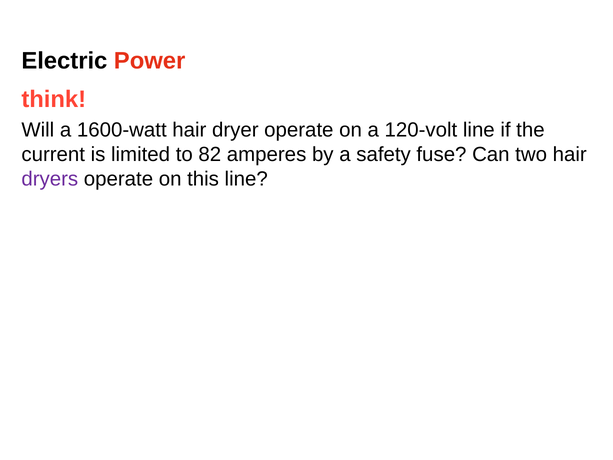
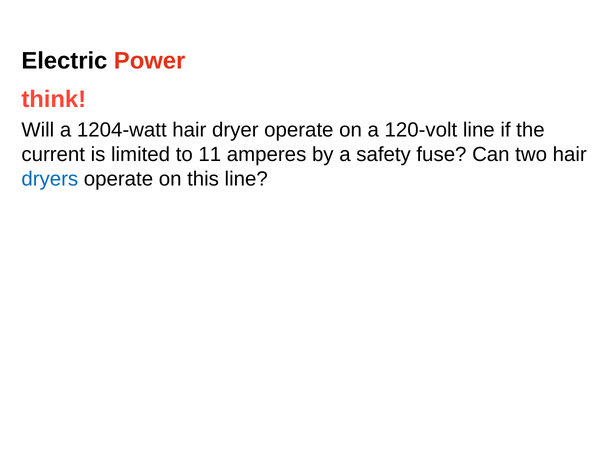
1600-watt: 1600-watt -> 1204-watt (122, 130)
82: 82 -> 11 (210, 154)
dryers colour: purple -> blue (50, 179)
